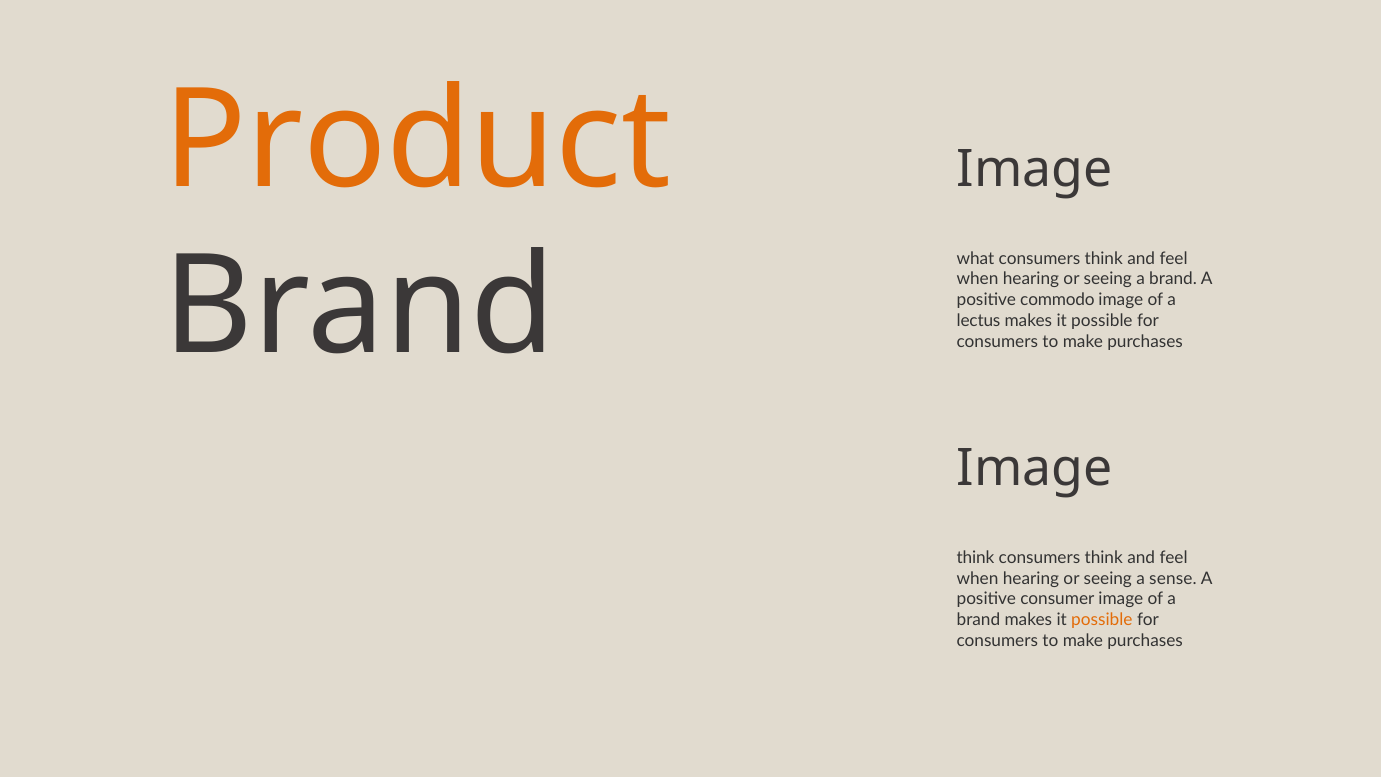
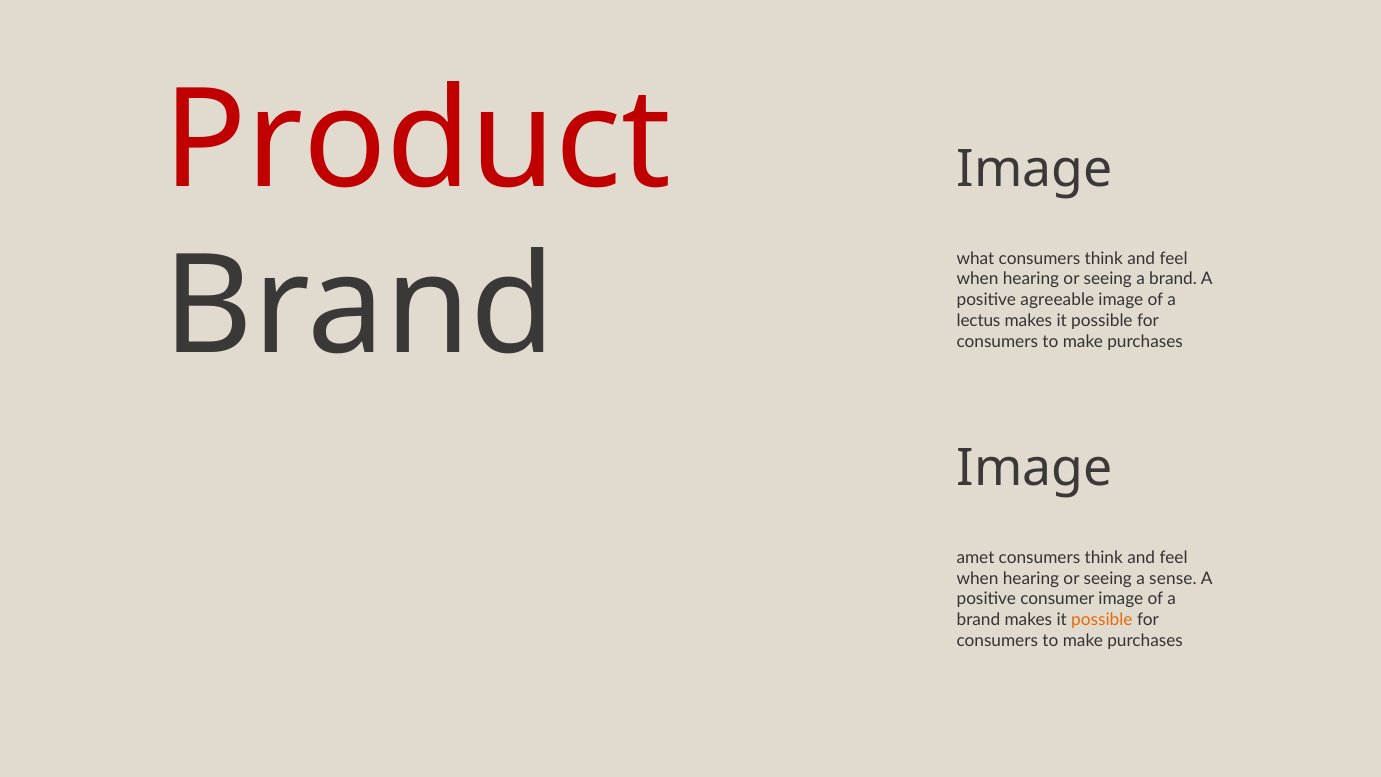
Product colour: orange -> red (418, 141)
commodo: commodo -> agreeable (1057, 300)
think: think -> amet (976, 558)
